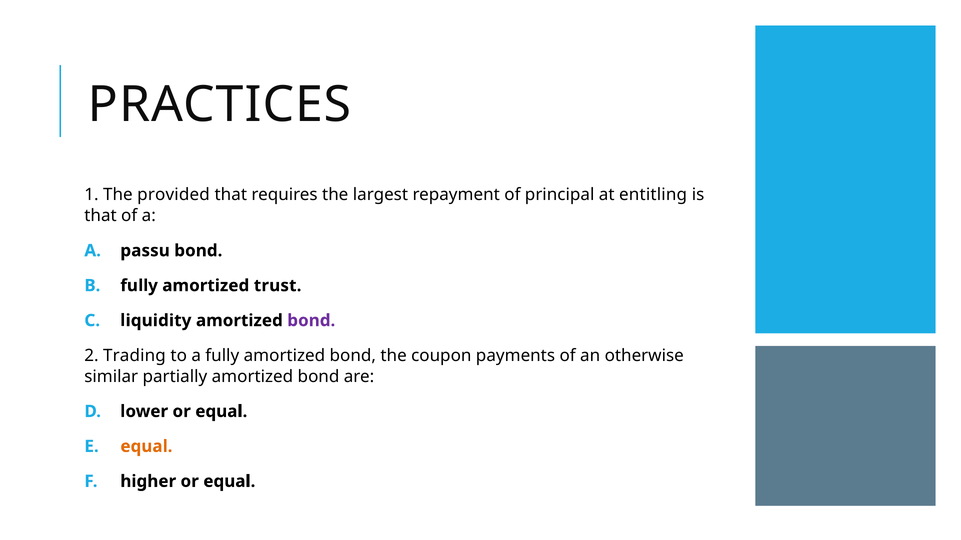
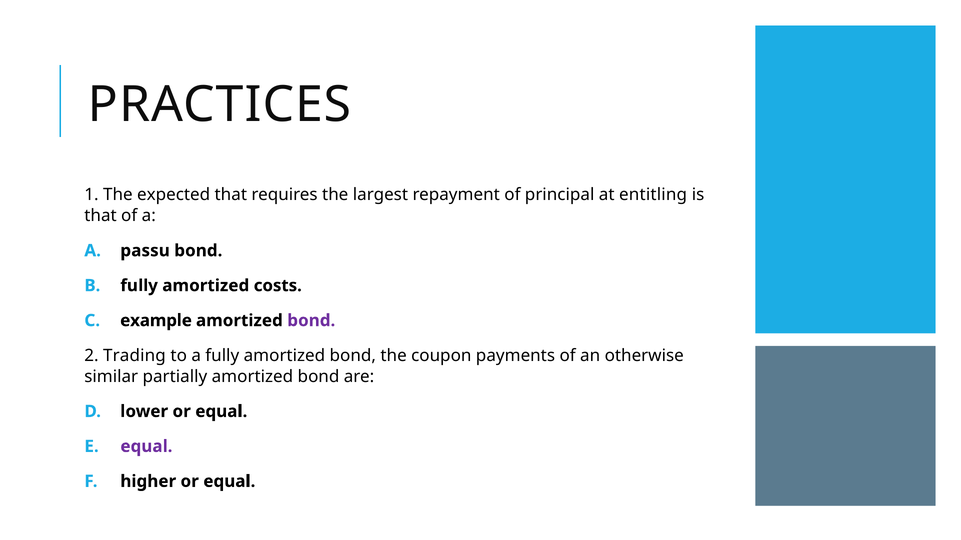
provided: provided -> expected (174, 195)
trust: trust -> costs (278, 286)
liquidity: liquidity -> example (156, 321)
equal colour: orange -> purple (146, 447)
